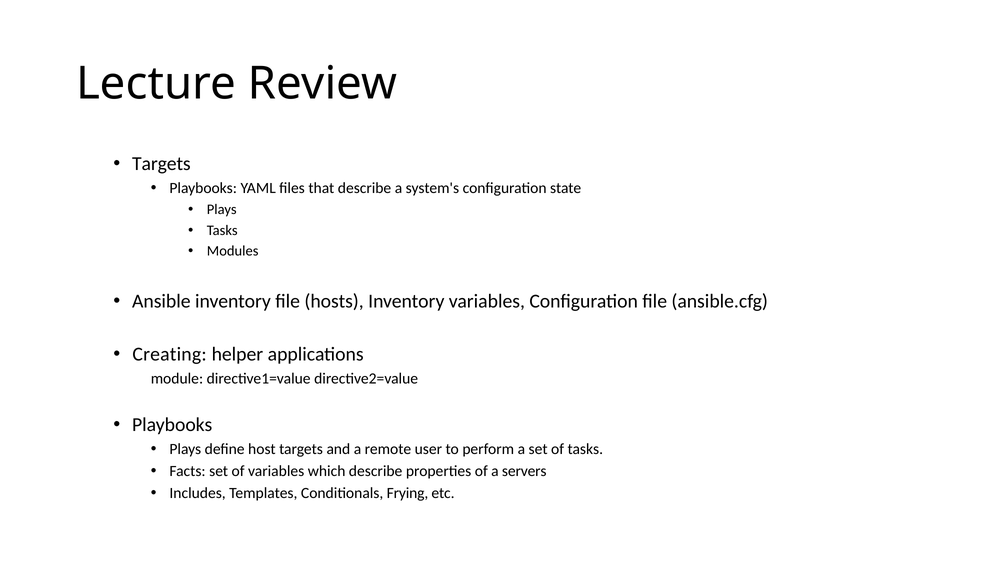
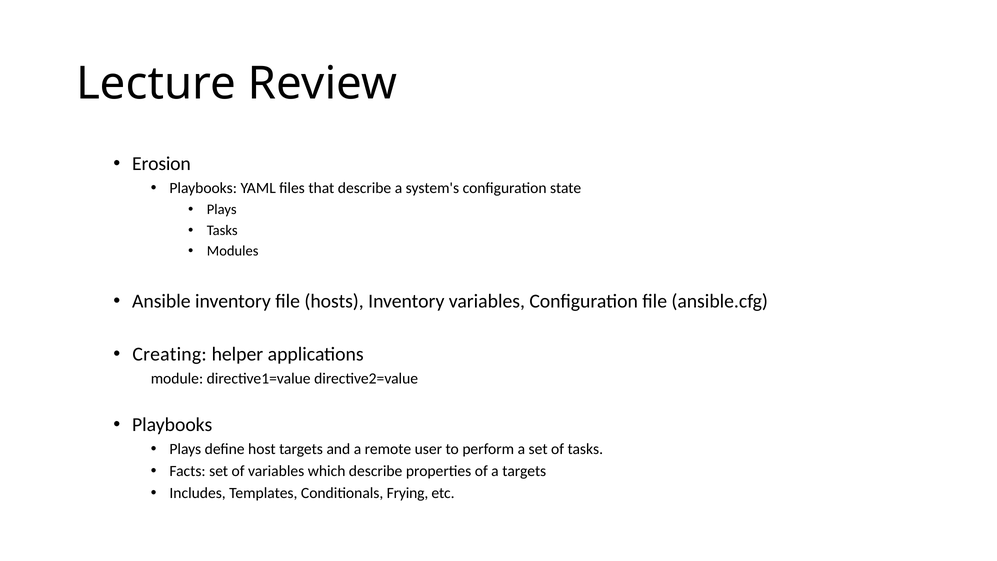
Targets: Targets -> Erosion (161, 164)
a servers: servers -> targets (524, 471)
